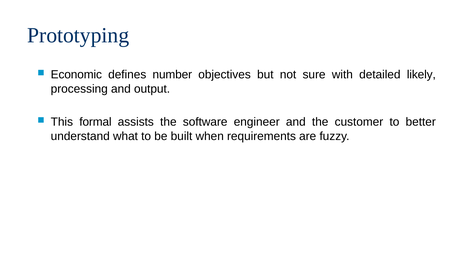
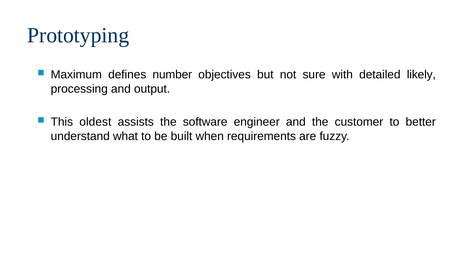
Economic: Economic -> Maximum (76, 75)
formal: formal -> oldest (95, 122)
